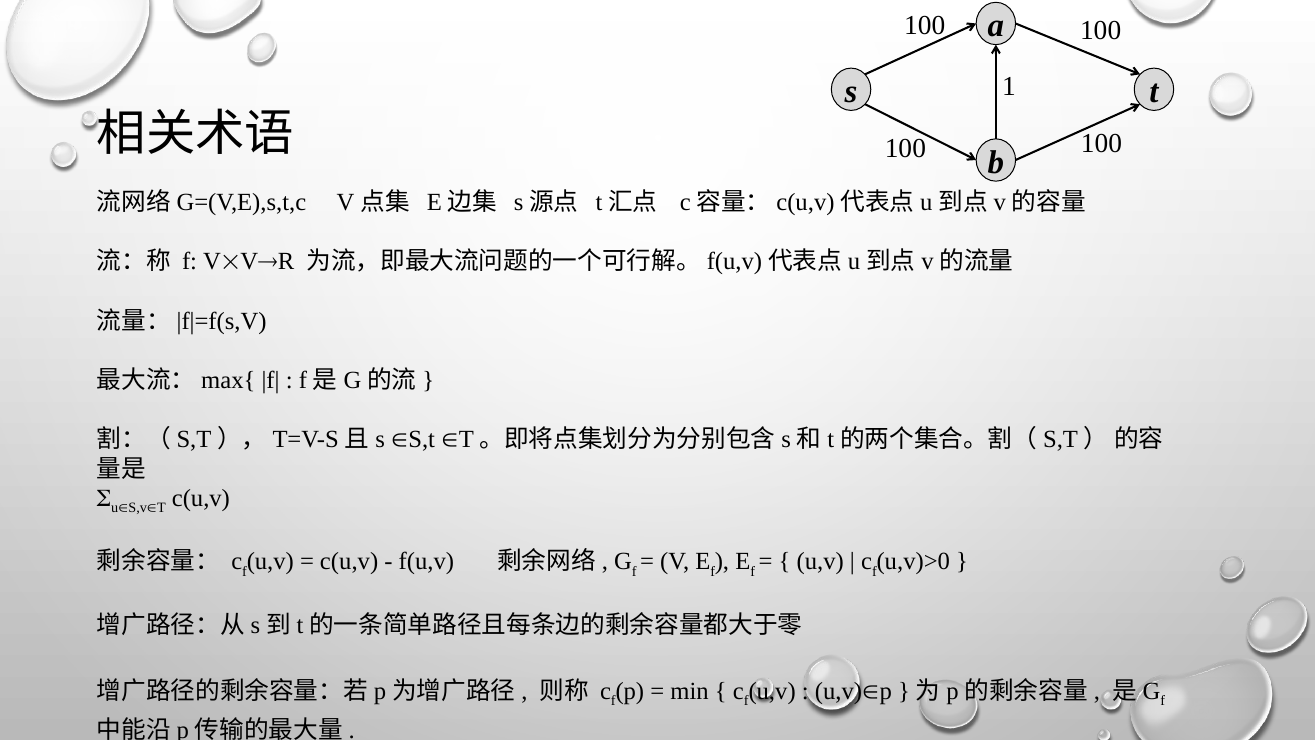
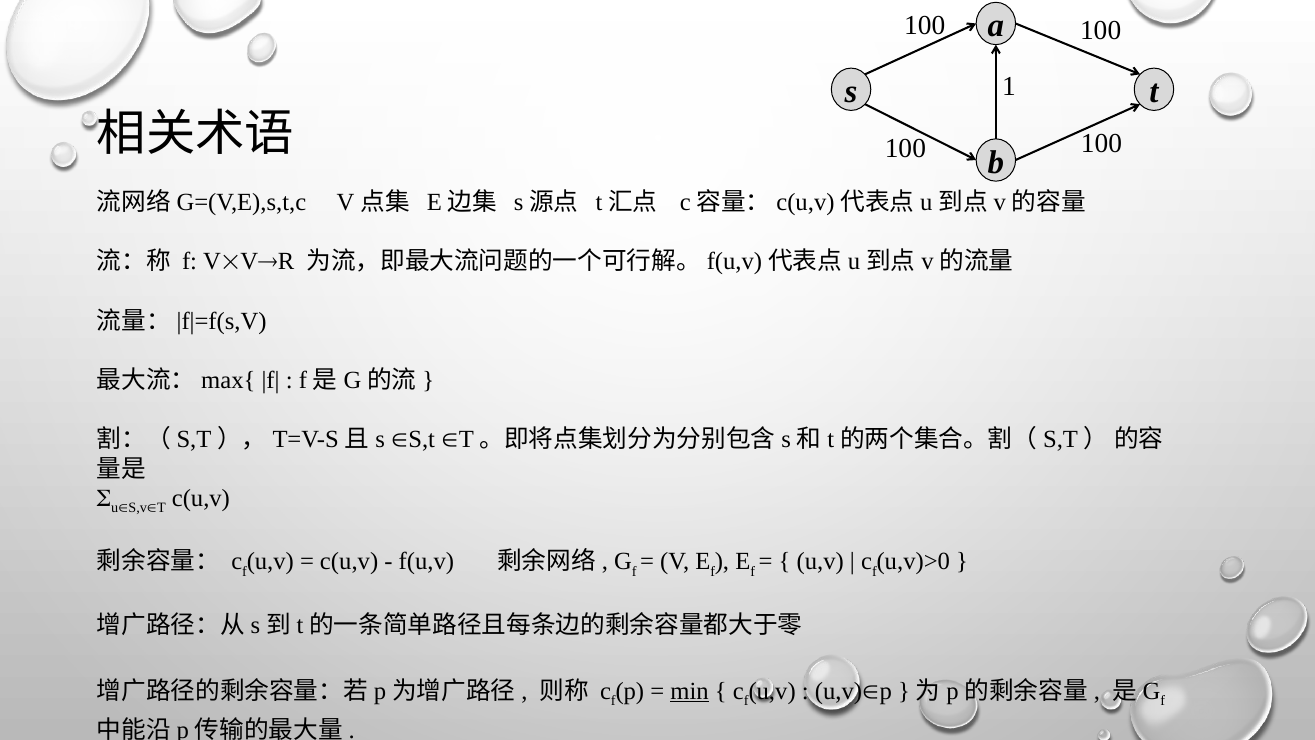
min underline: none -> present (690, 691)
